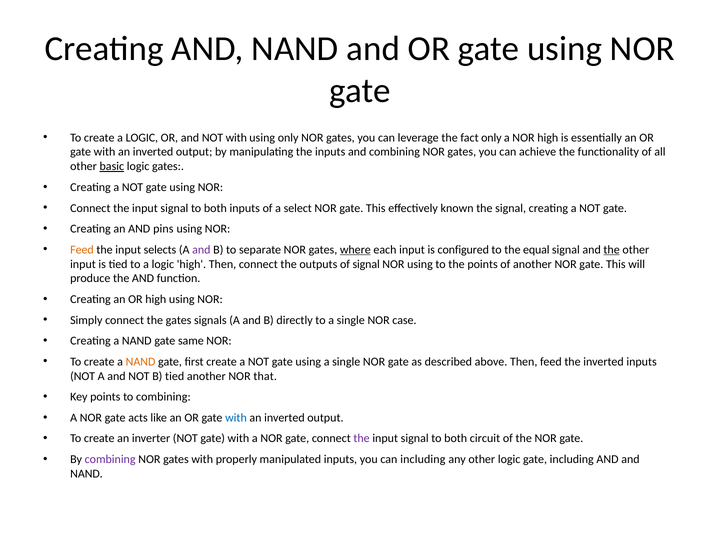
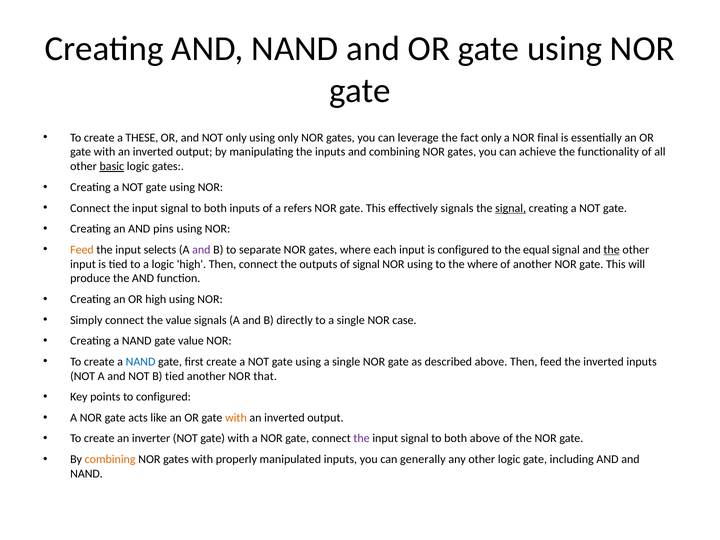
create a LOGIC: LOGIC -> THESE (142, 138)
NOT with: with -> only (236, 138)
NOR high: high -> final (548, 138)
select: select -> refers (298, 208)
effectively known: known -> signals (457, 208)
signal underline: none -> present (511, 208)
where underline: present -> none (355, 250)
the points: points -> where (483, 264)
the gates: gates -> value (179, 320)
gate same: same -> value (191, 341)
NAND colour: orange -> blue (141, 362)
to combining: combining -> configured (163, 397)
with colour: blue -> orange (236, 418)
both circuit: circuit -> above (485, 439)
combining colour: purple -> orange (110, 459)
can including: including -> generally (423, 459)
